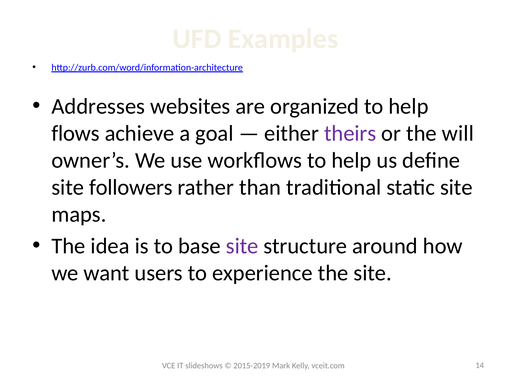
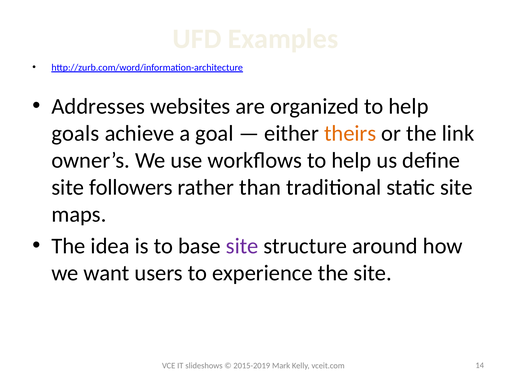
flows: flows -> goals (75, 133)
theirs colour: purple -> orange (350, 133)
will: will -> link (458, 133)
